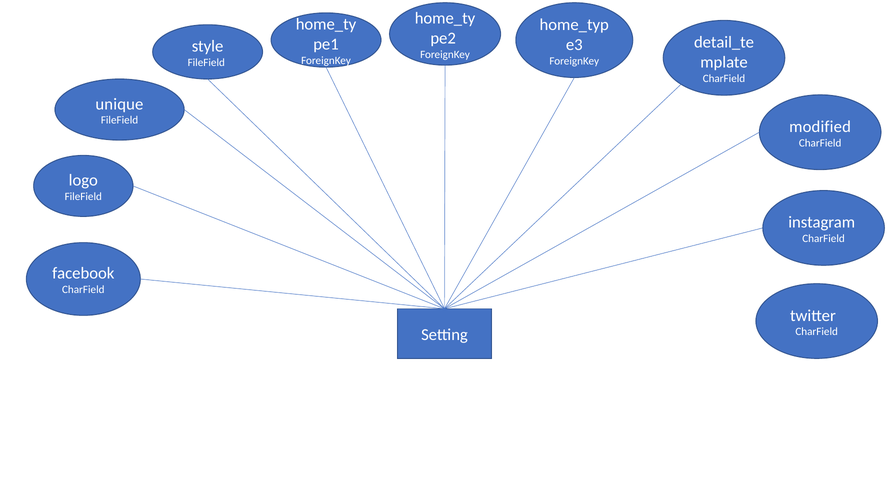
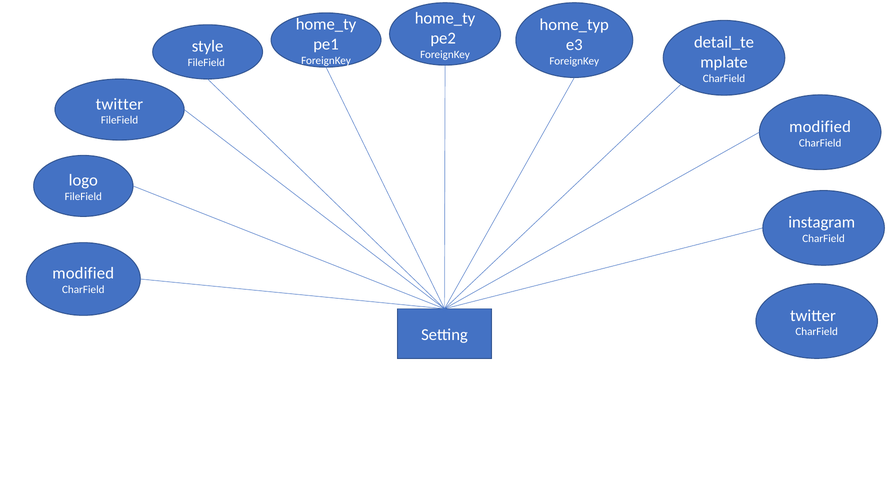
unique: unique -> twitter (119, 104)
facebook: facebook -> modified (83, 274)
